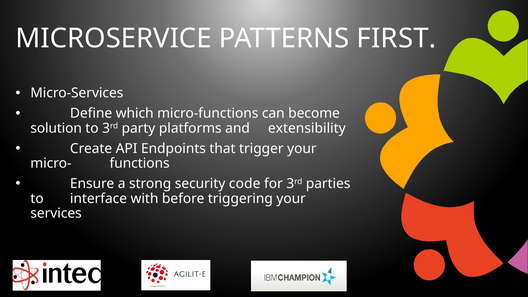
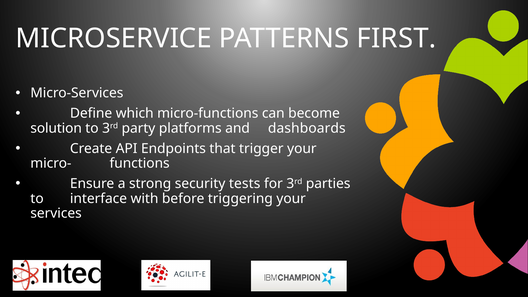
extensibility: extensibility -> dashboards (307, 128)
code: code -> tests (245, 184)
